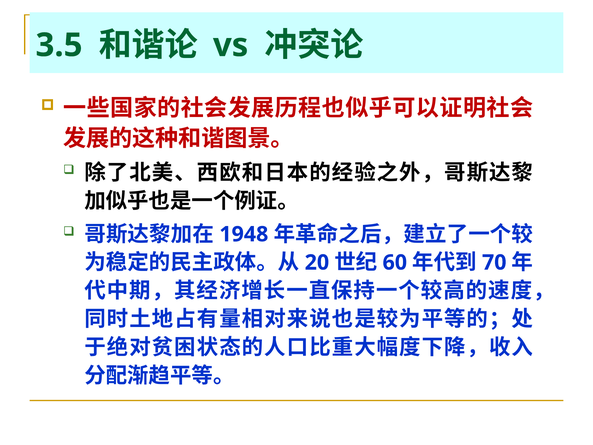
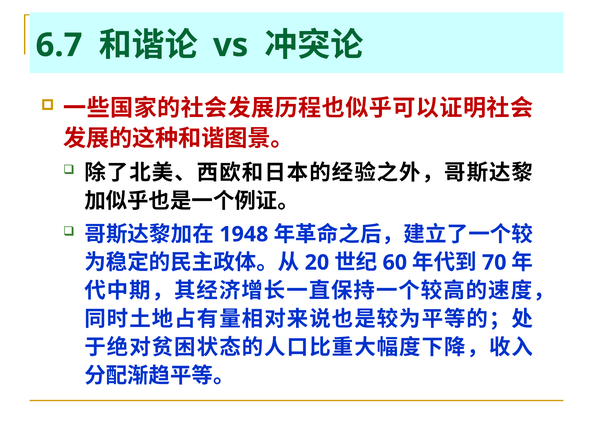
3.5: 3.5 -> 6.7 (59, 45)
